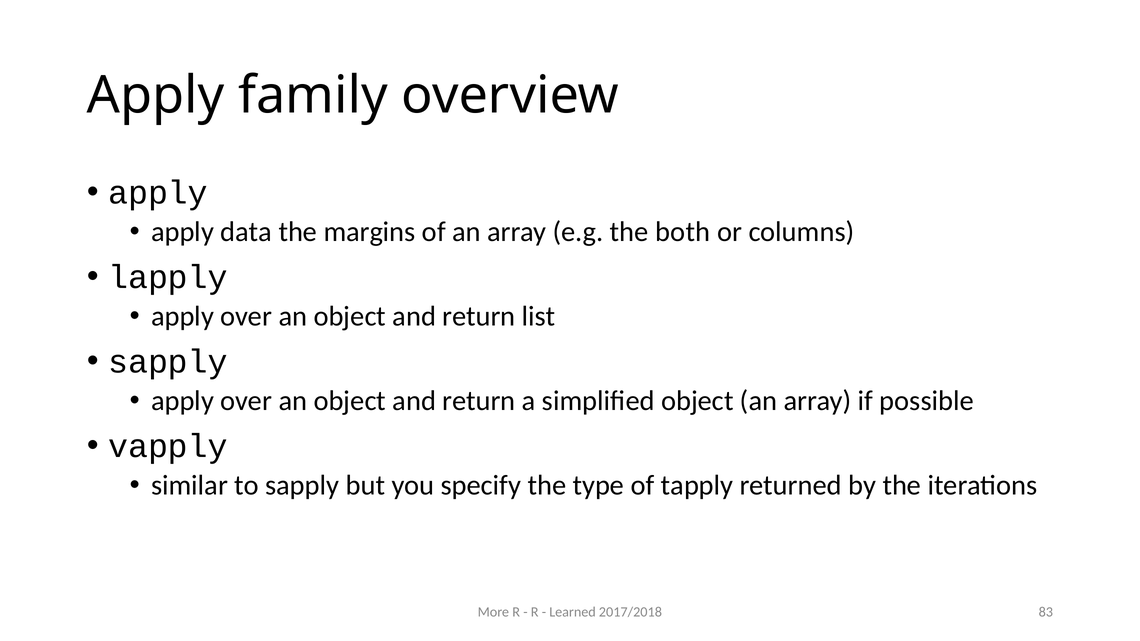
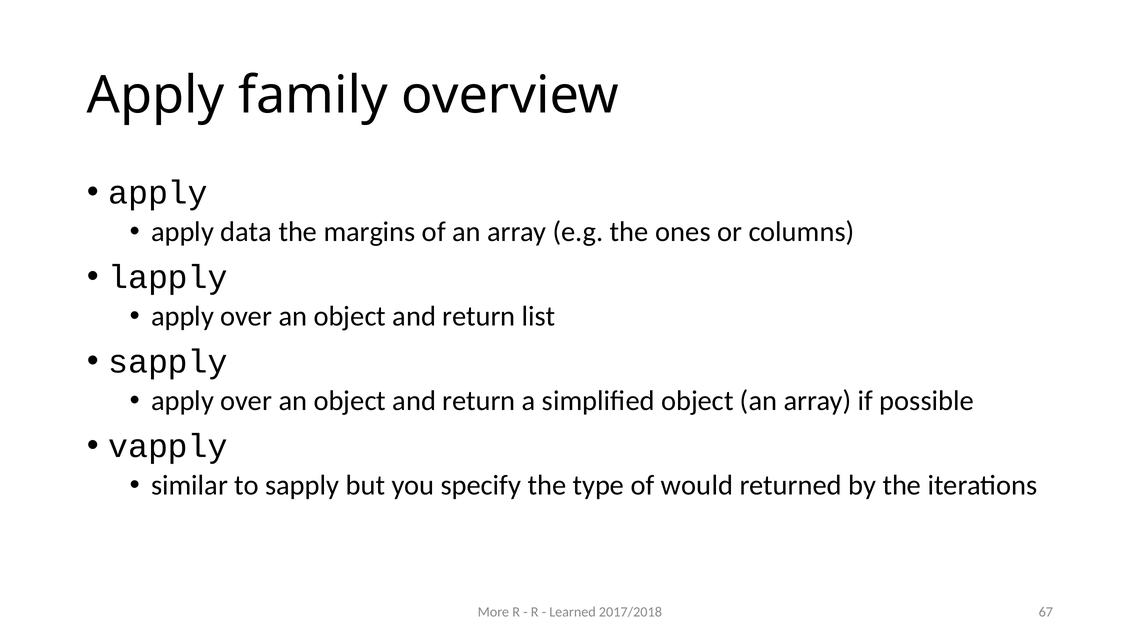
both: both -> ones (683, 232)
tapply: tapply -> would (697, 486)
83: 83 -> 67 (1046, 612)
